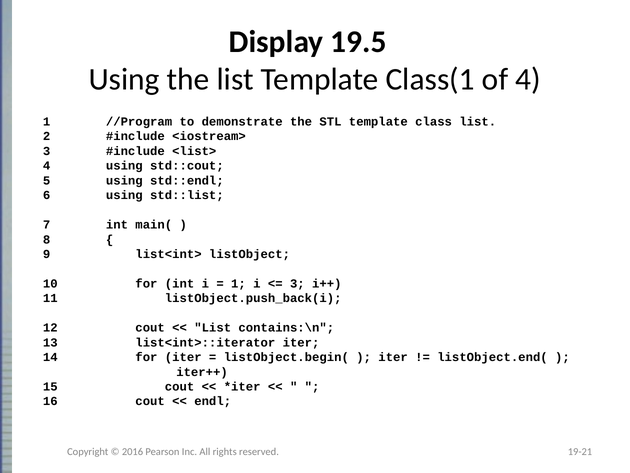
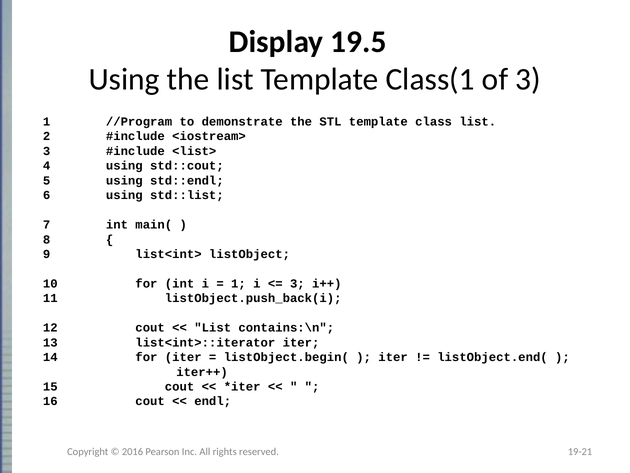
of 4: 4 -> 3 (528, 79)
